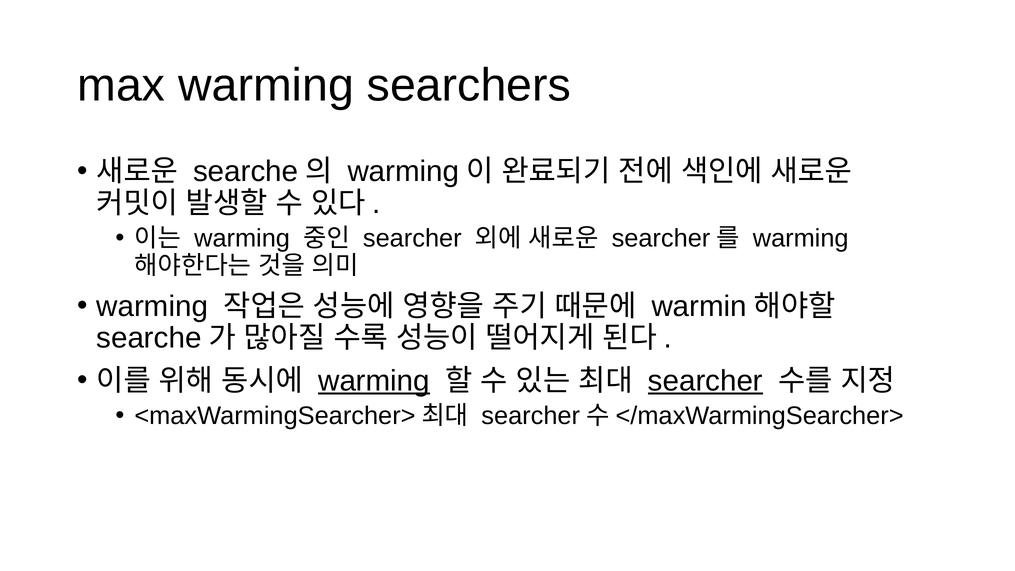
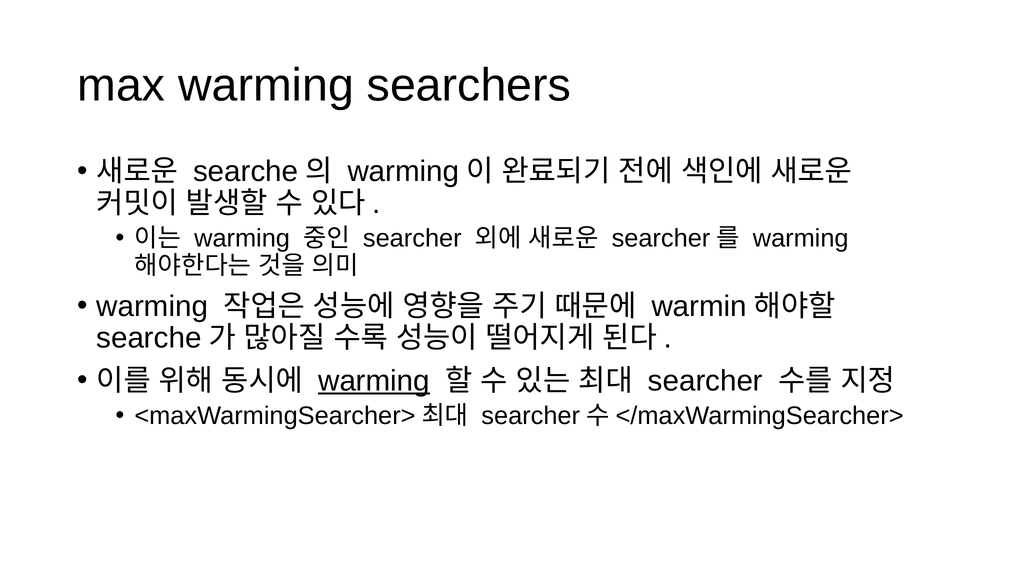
searcher underline: present -> none (705, 381)
